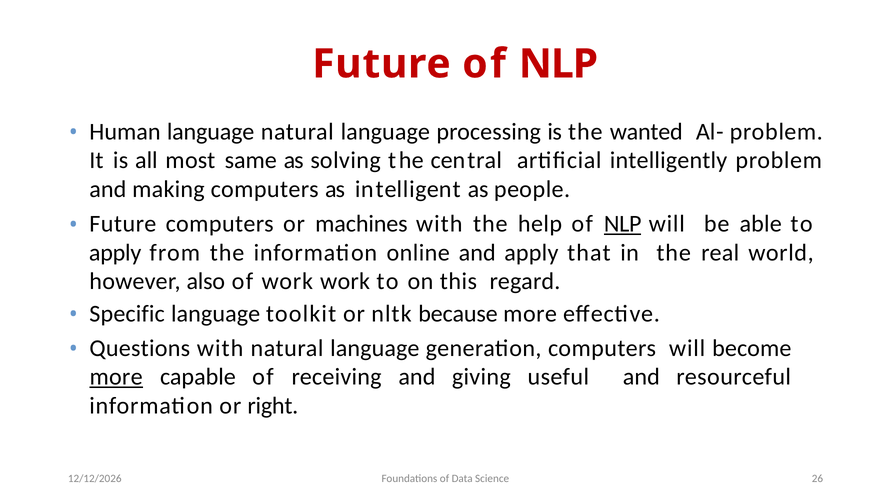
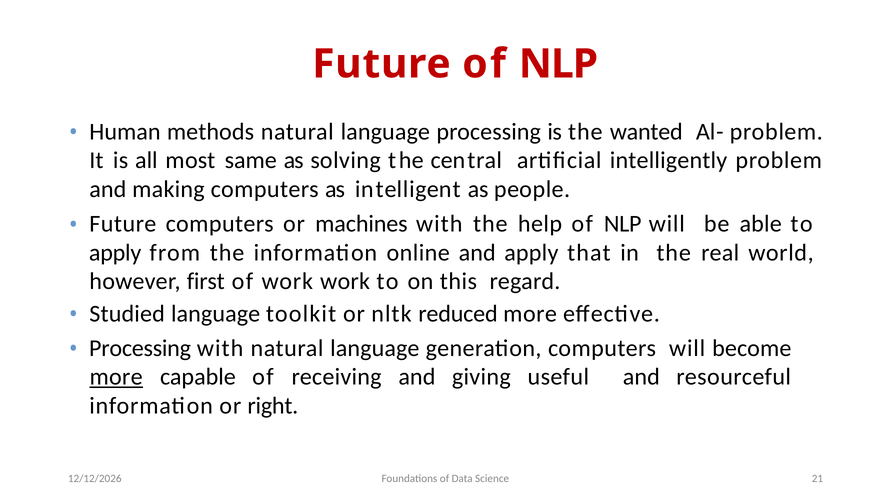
Human language: language -> methods (210, 132)
NLP underline: present -> none (623, 224)
also: also -> first (206, 282)
Specific: Specific -> Studied (127, 314)
because: because -> reduced (458, 314)
Questions: Questions -> Processing (140, 348)
26: 26 -> 21 (817, 479)
